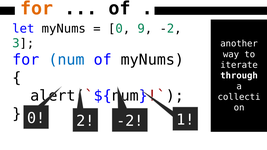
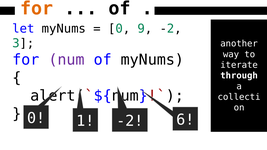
num colour: blue -> purple (66, 60)
2: 2 -> 1 (85, 121)
1: 1 -> 6 (185, 120)
